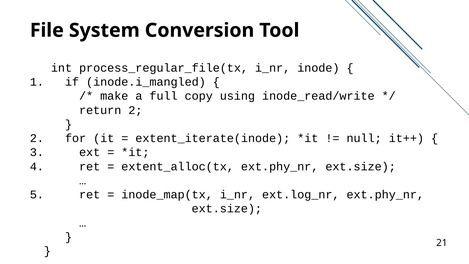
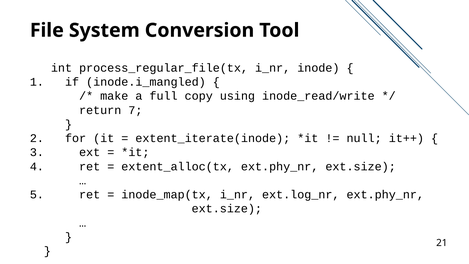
return 2: 2 -> 7 (135, 110)
